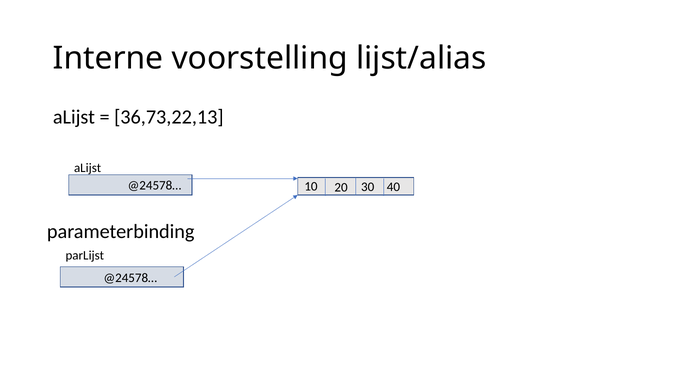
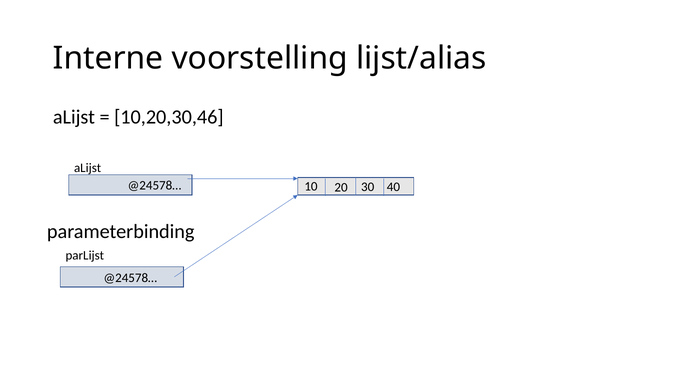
36,73,22,13: 36,73,22,13 -> 10,20,30,46 (169, 117)
